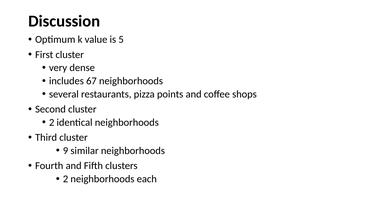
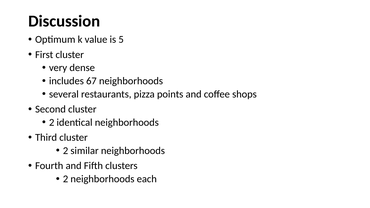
9: 9 -> 2 (66, 151)
